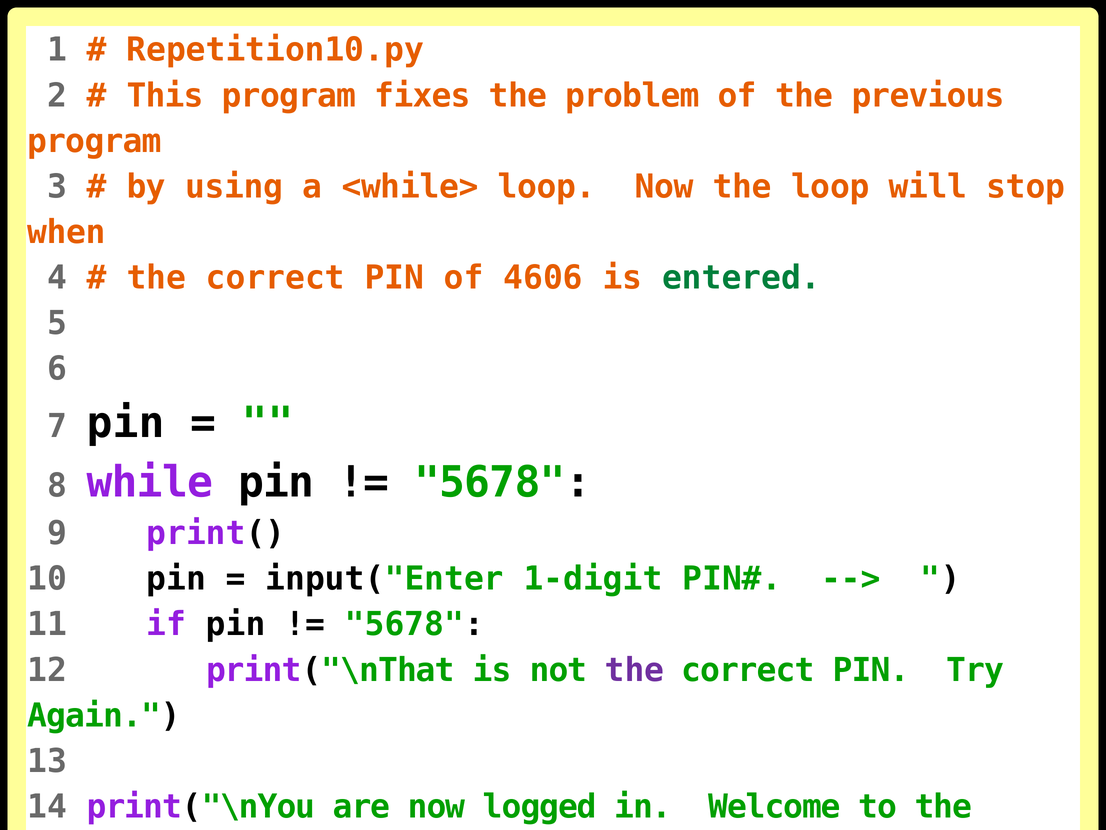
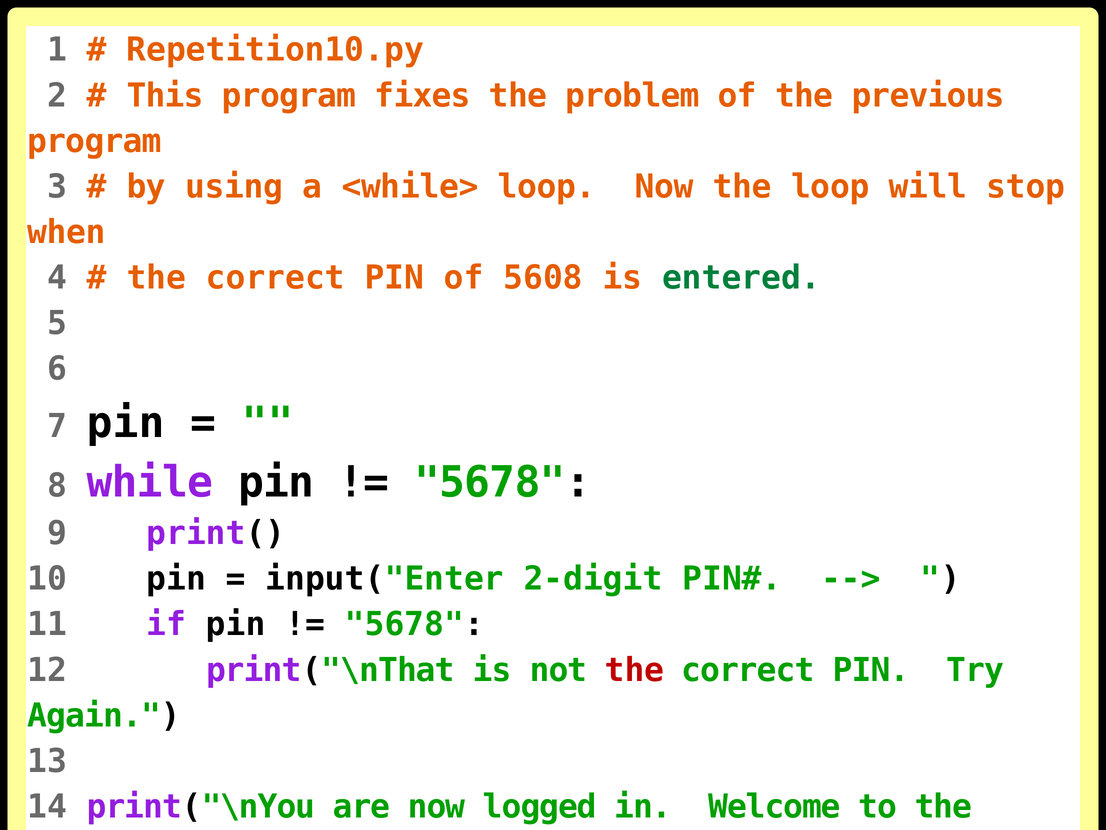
4606: 4606 -> 5608 (543, 278)
1-digit: 1-digit -> 2-digit (593, 579)
the colour: purple -> red (634, 670)
